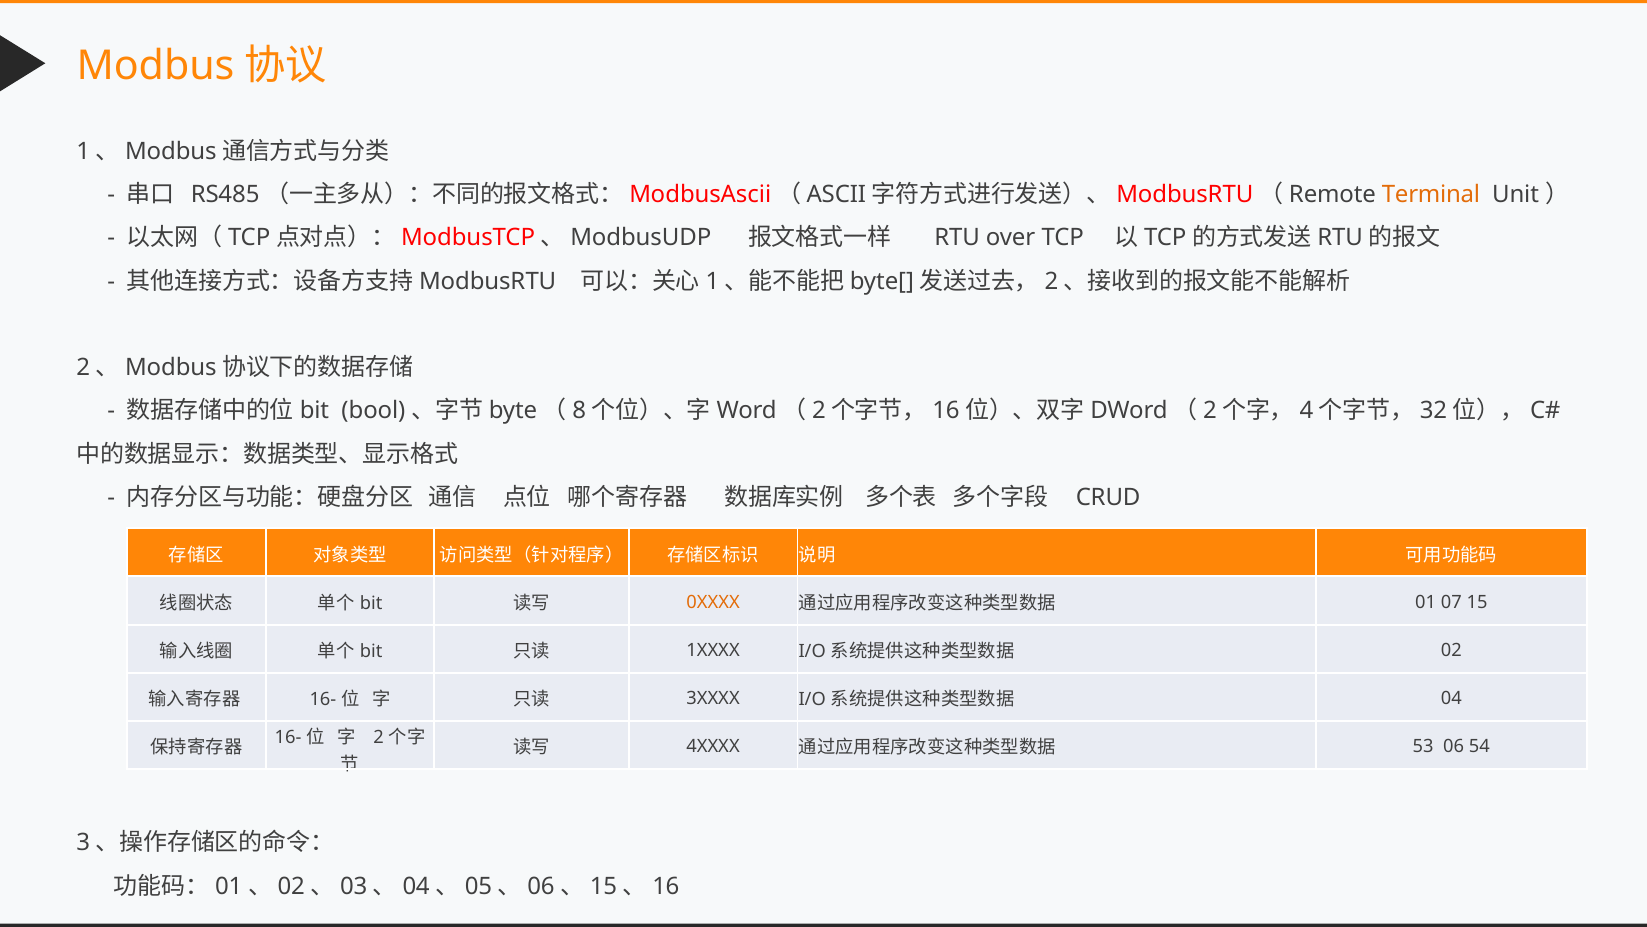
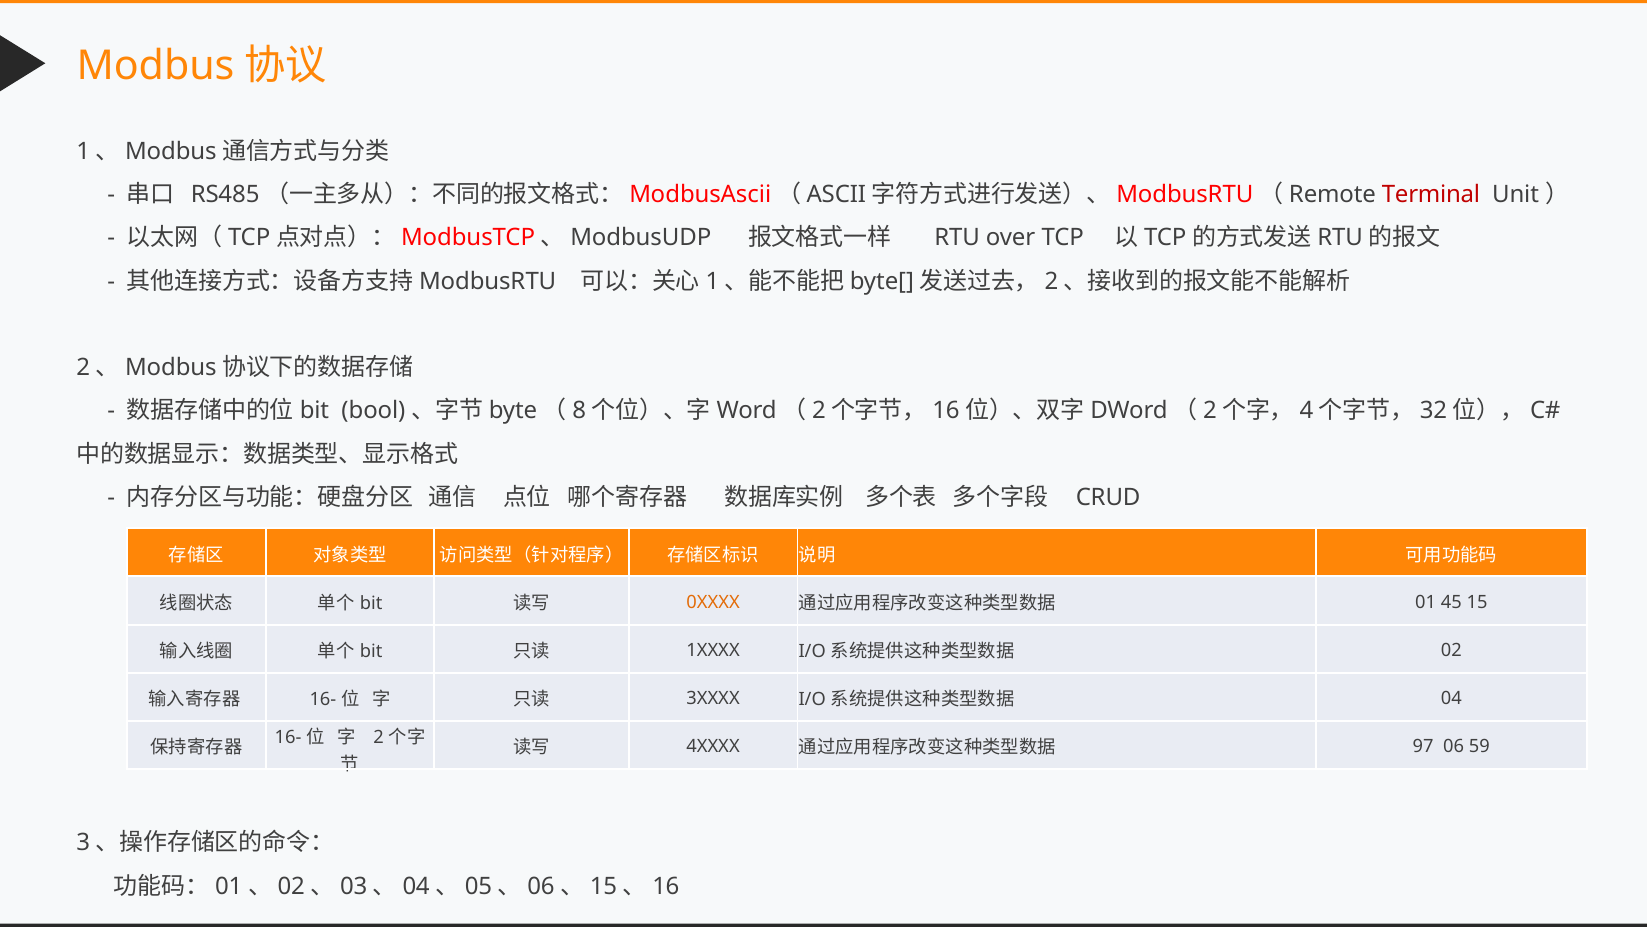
Terminal colour: orange -> red (1431, 195)
07: 07 -> 45 (1451, 602)
53: 53 -> 97 (1423, 746)
54: 54 -> 59 (1479, 746)
